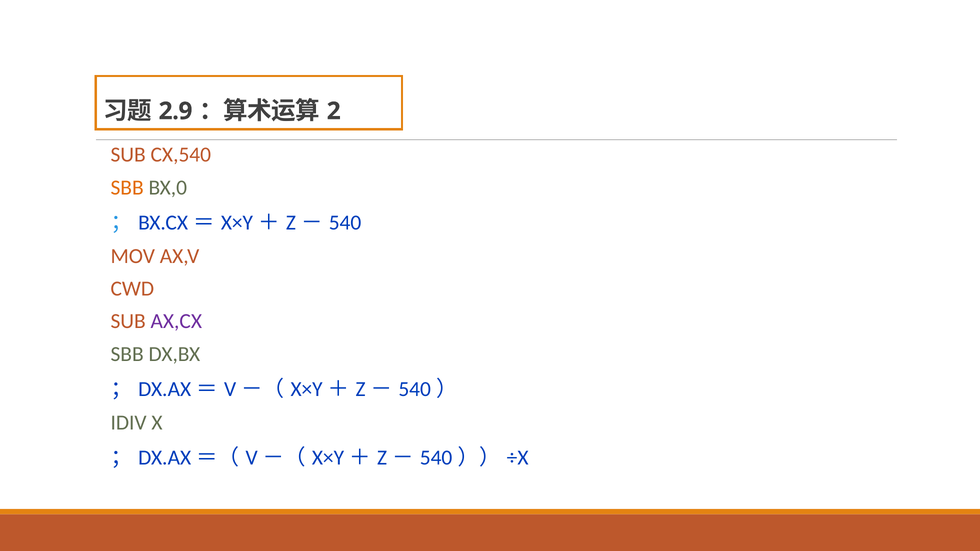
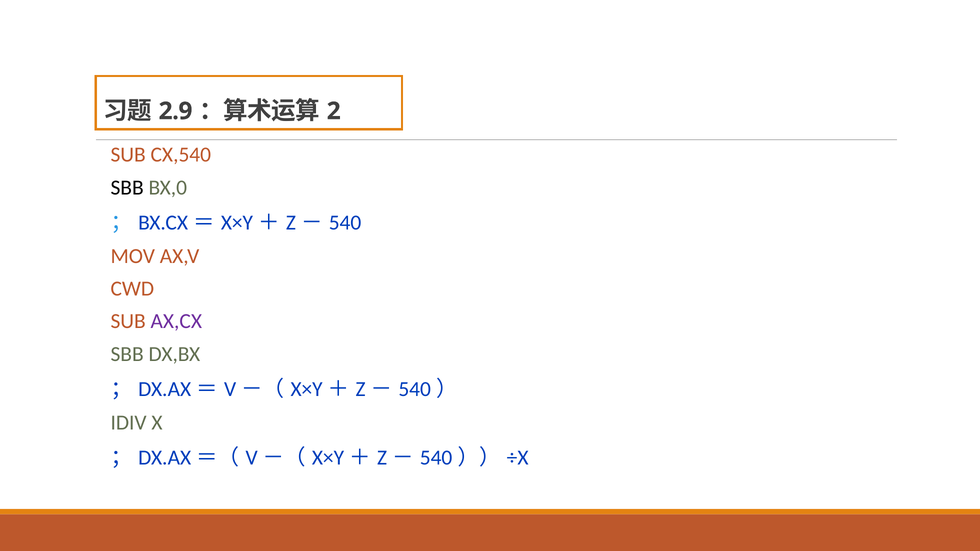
SBB colour: orange -> black (127, 188)
